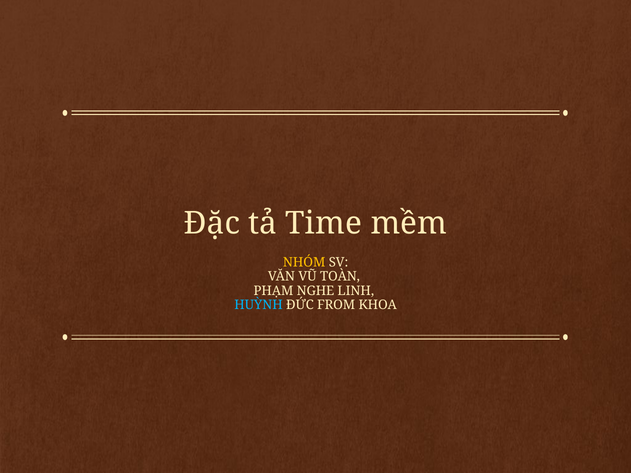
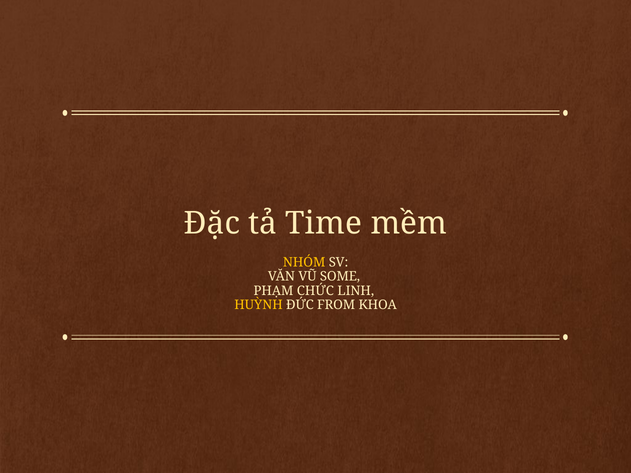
TOÀN: TOÀN -> SOME (340, 277)
NGHE: NGHE -> CHỨC (315, 291)
HUỲNH colour: light blue -> yellow (259, 305)
